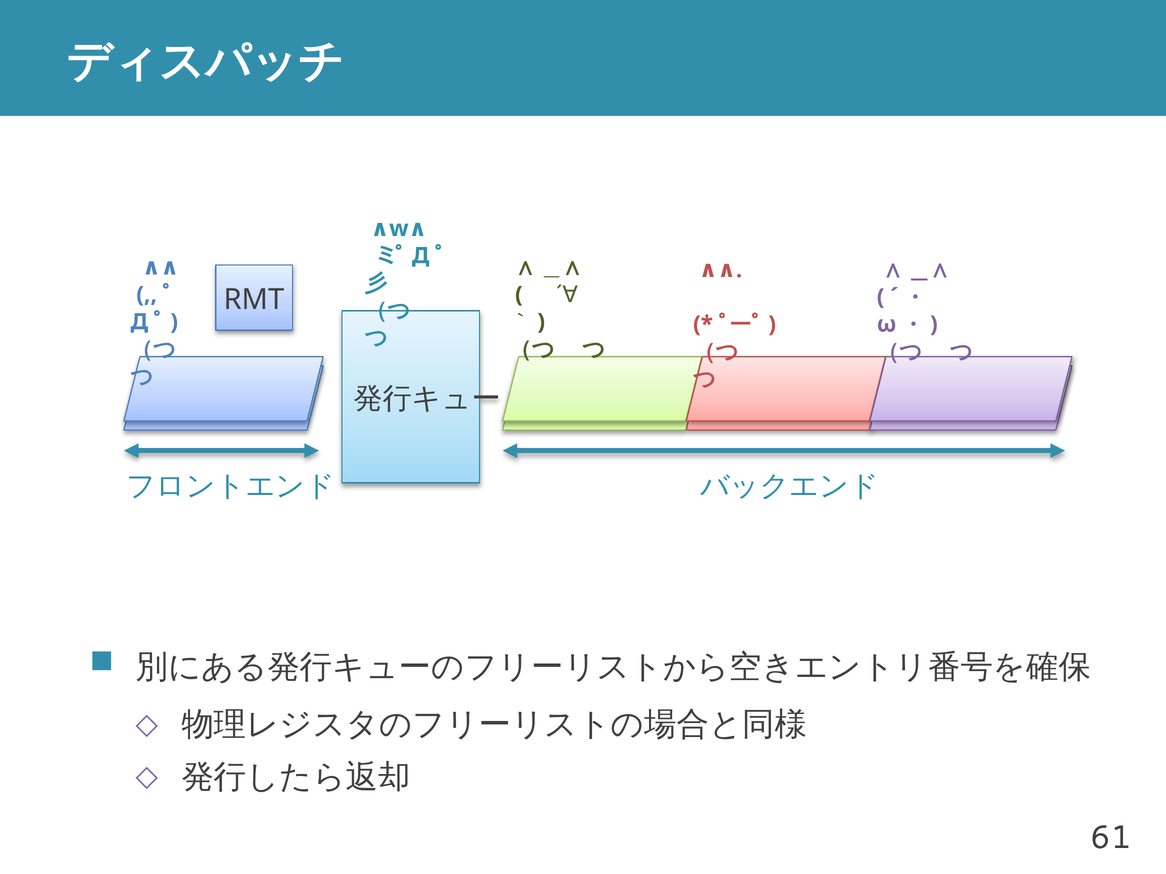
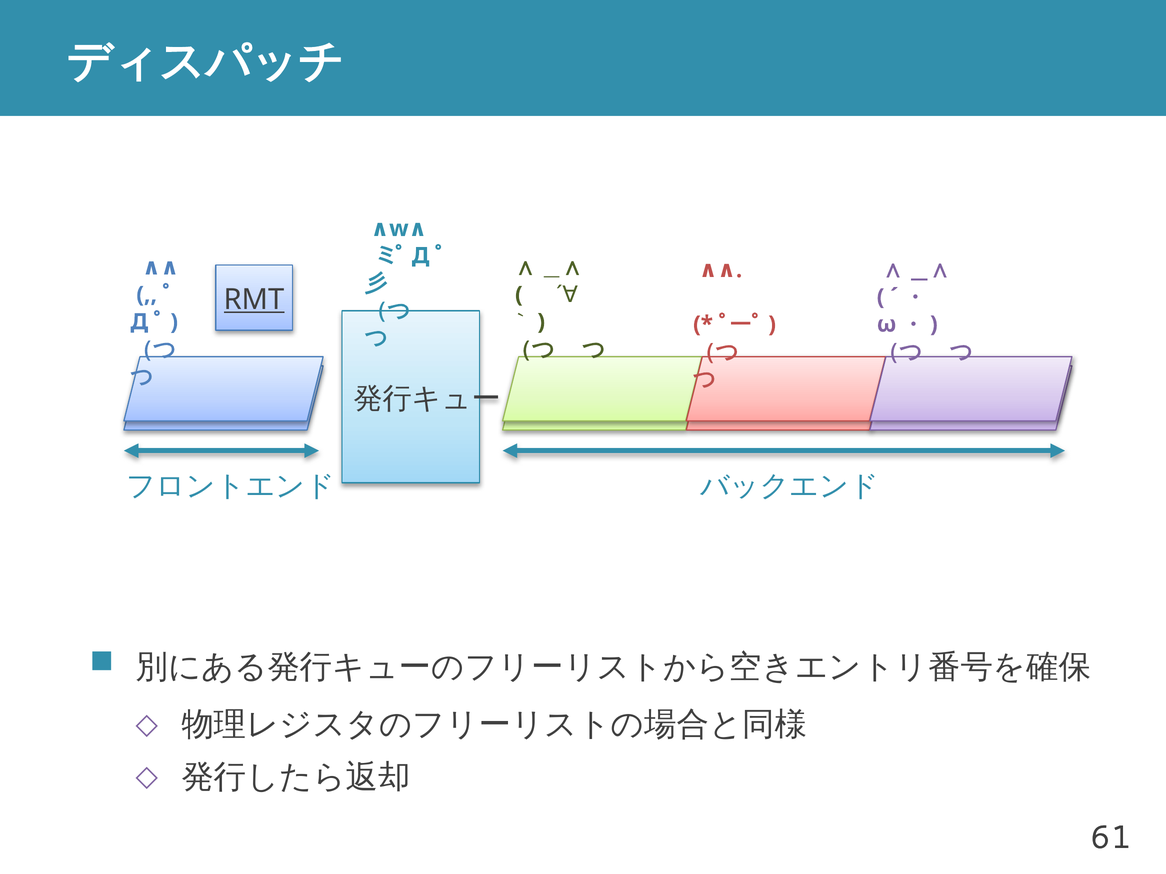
RMT underline: none -> present (254, 300)
